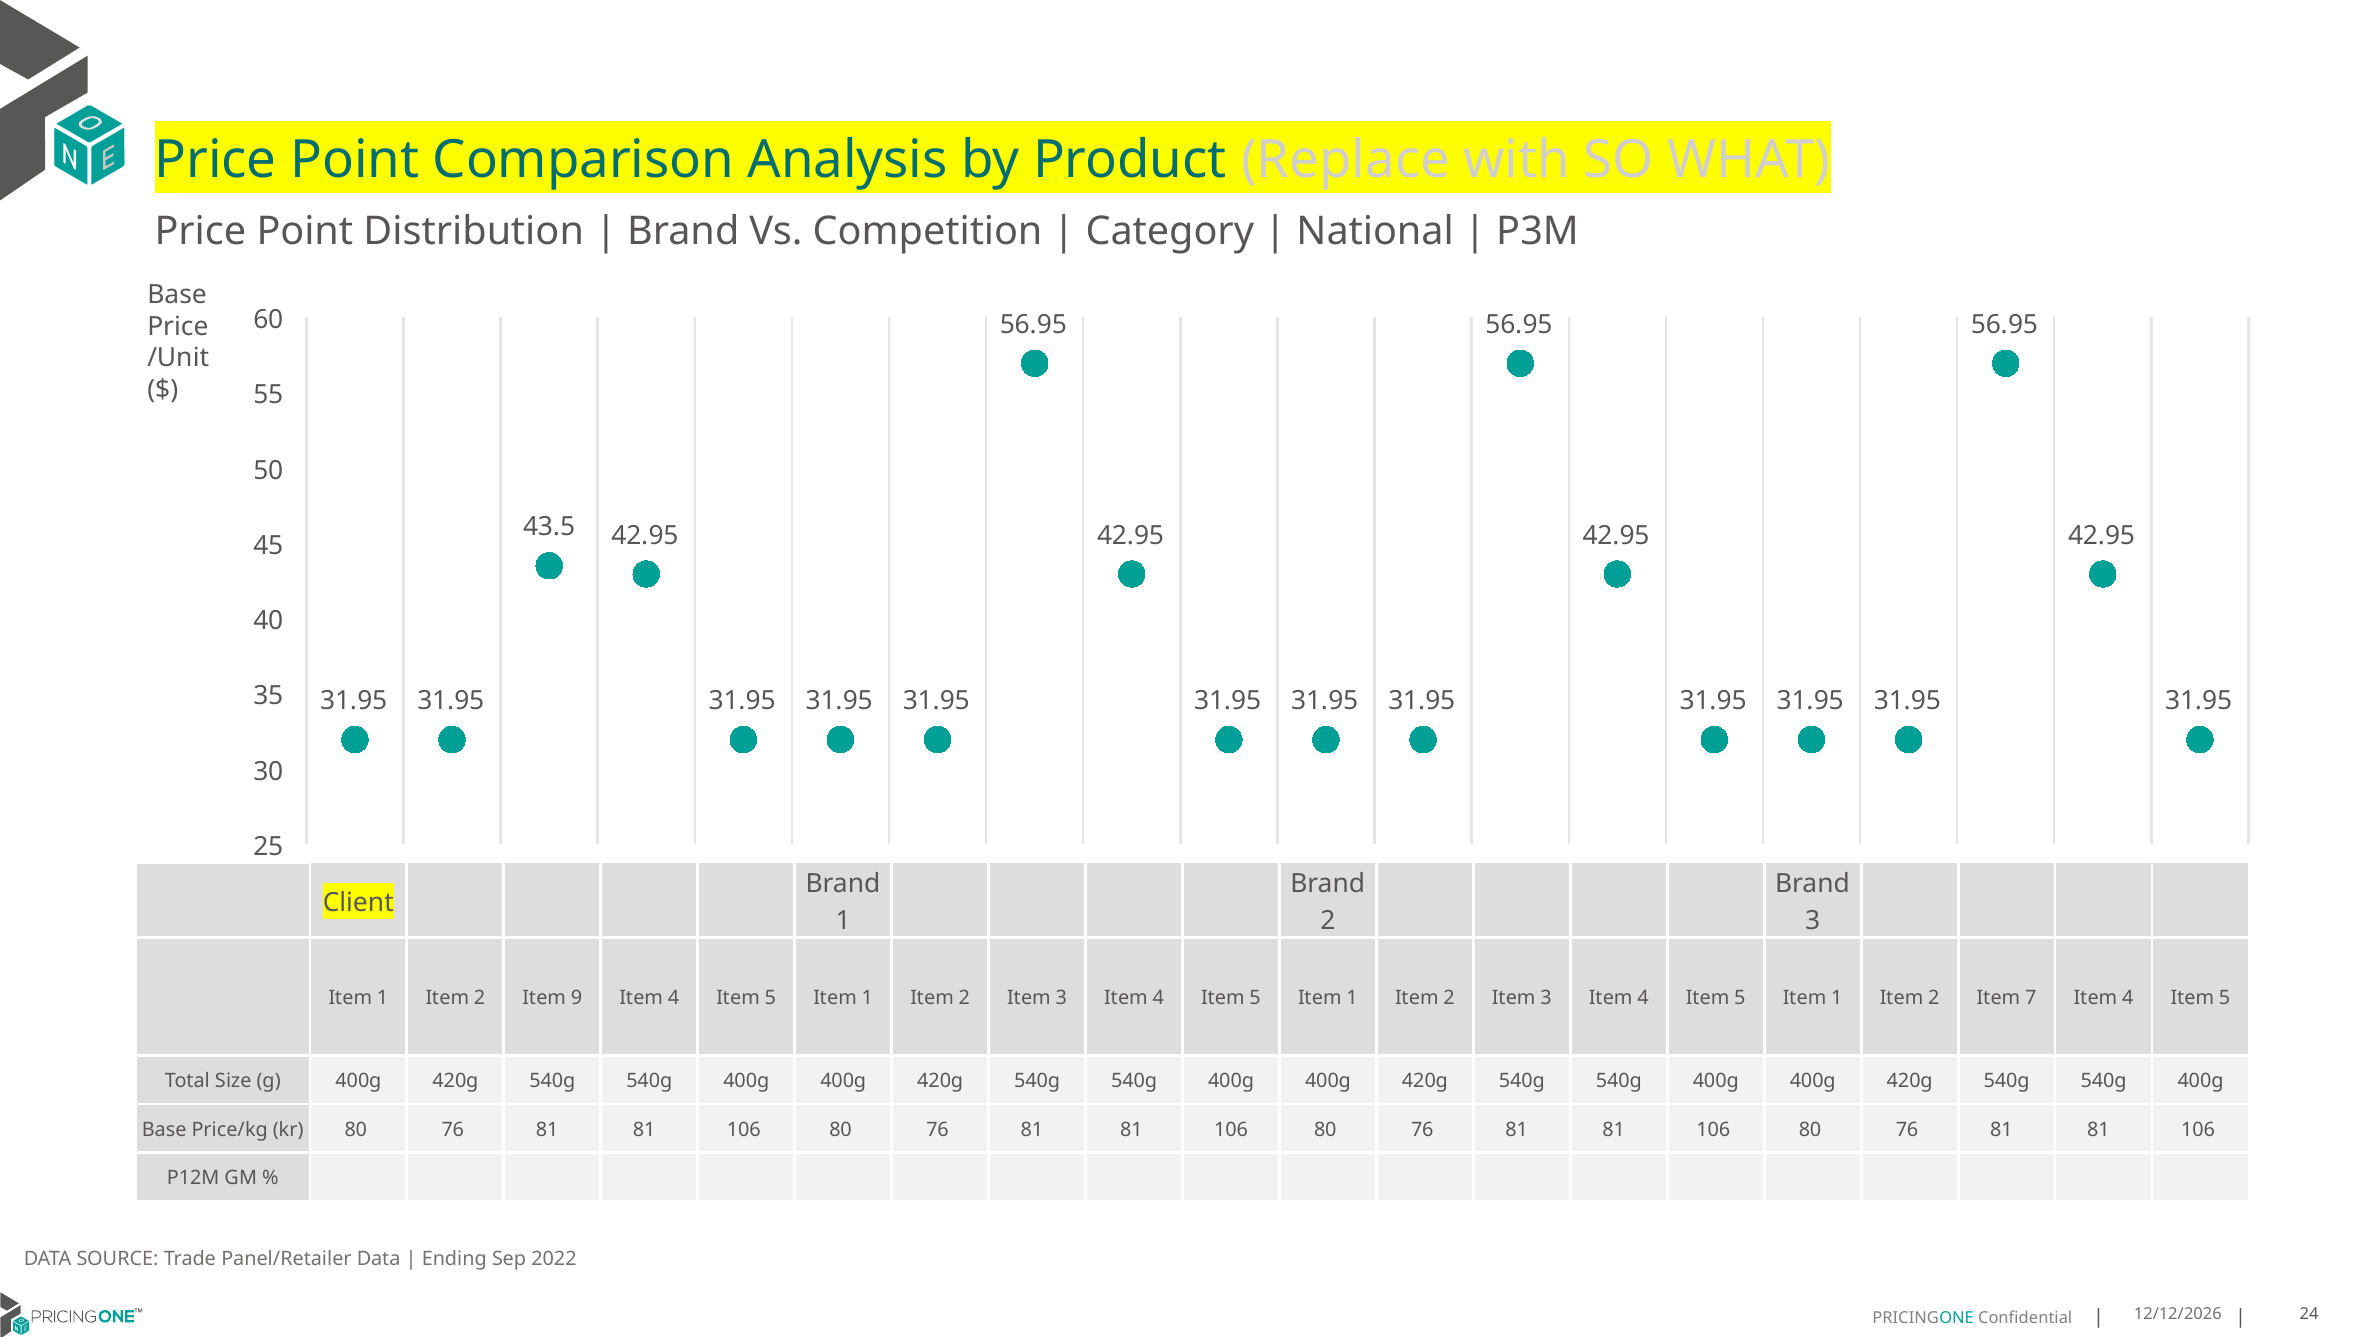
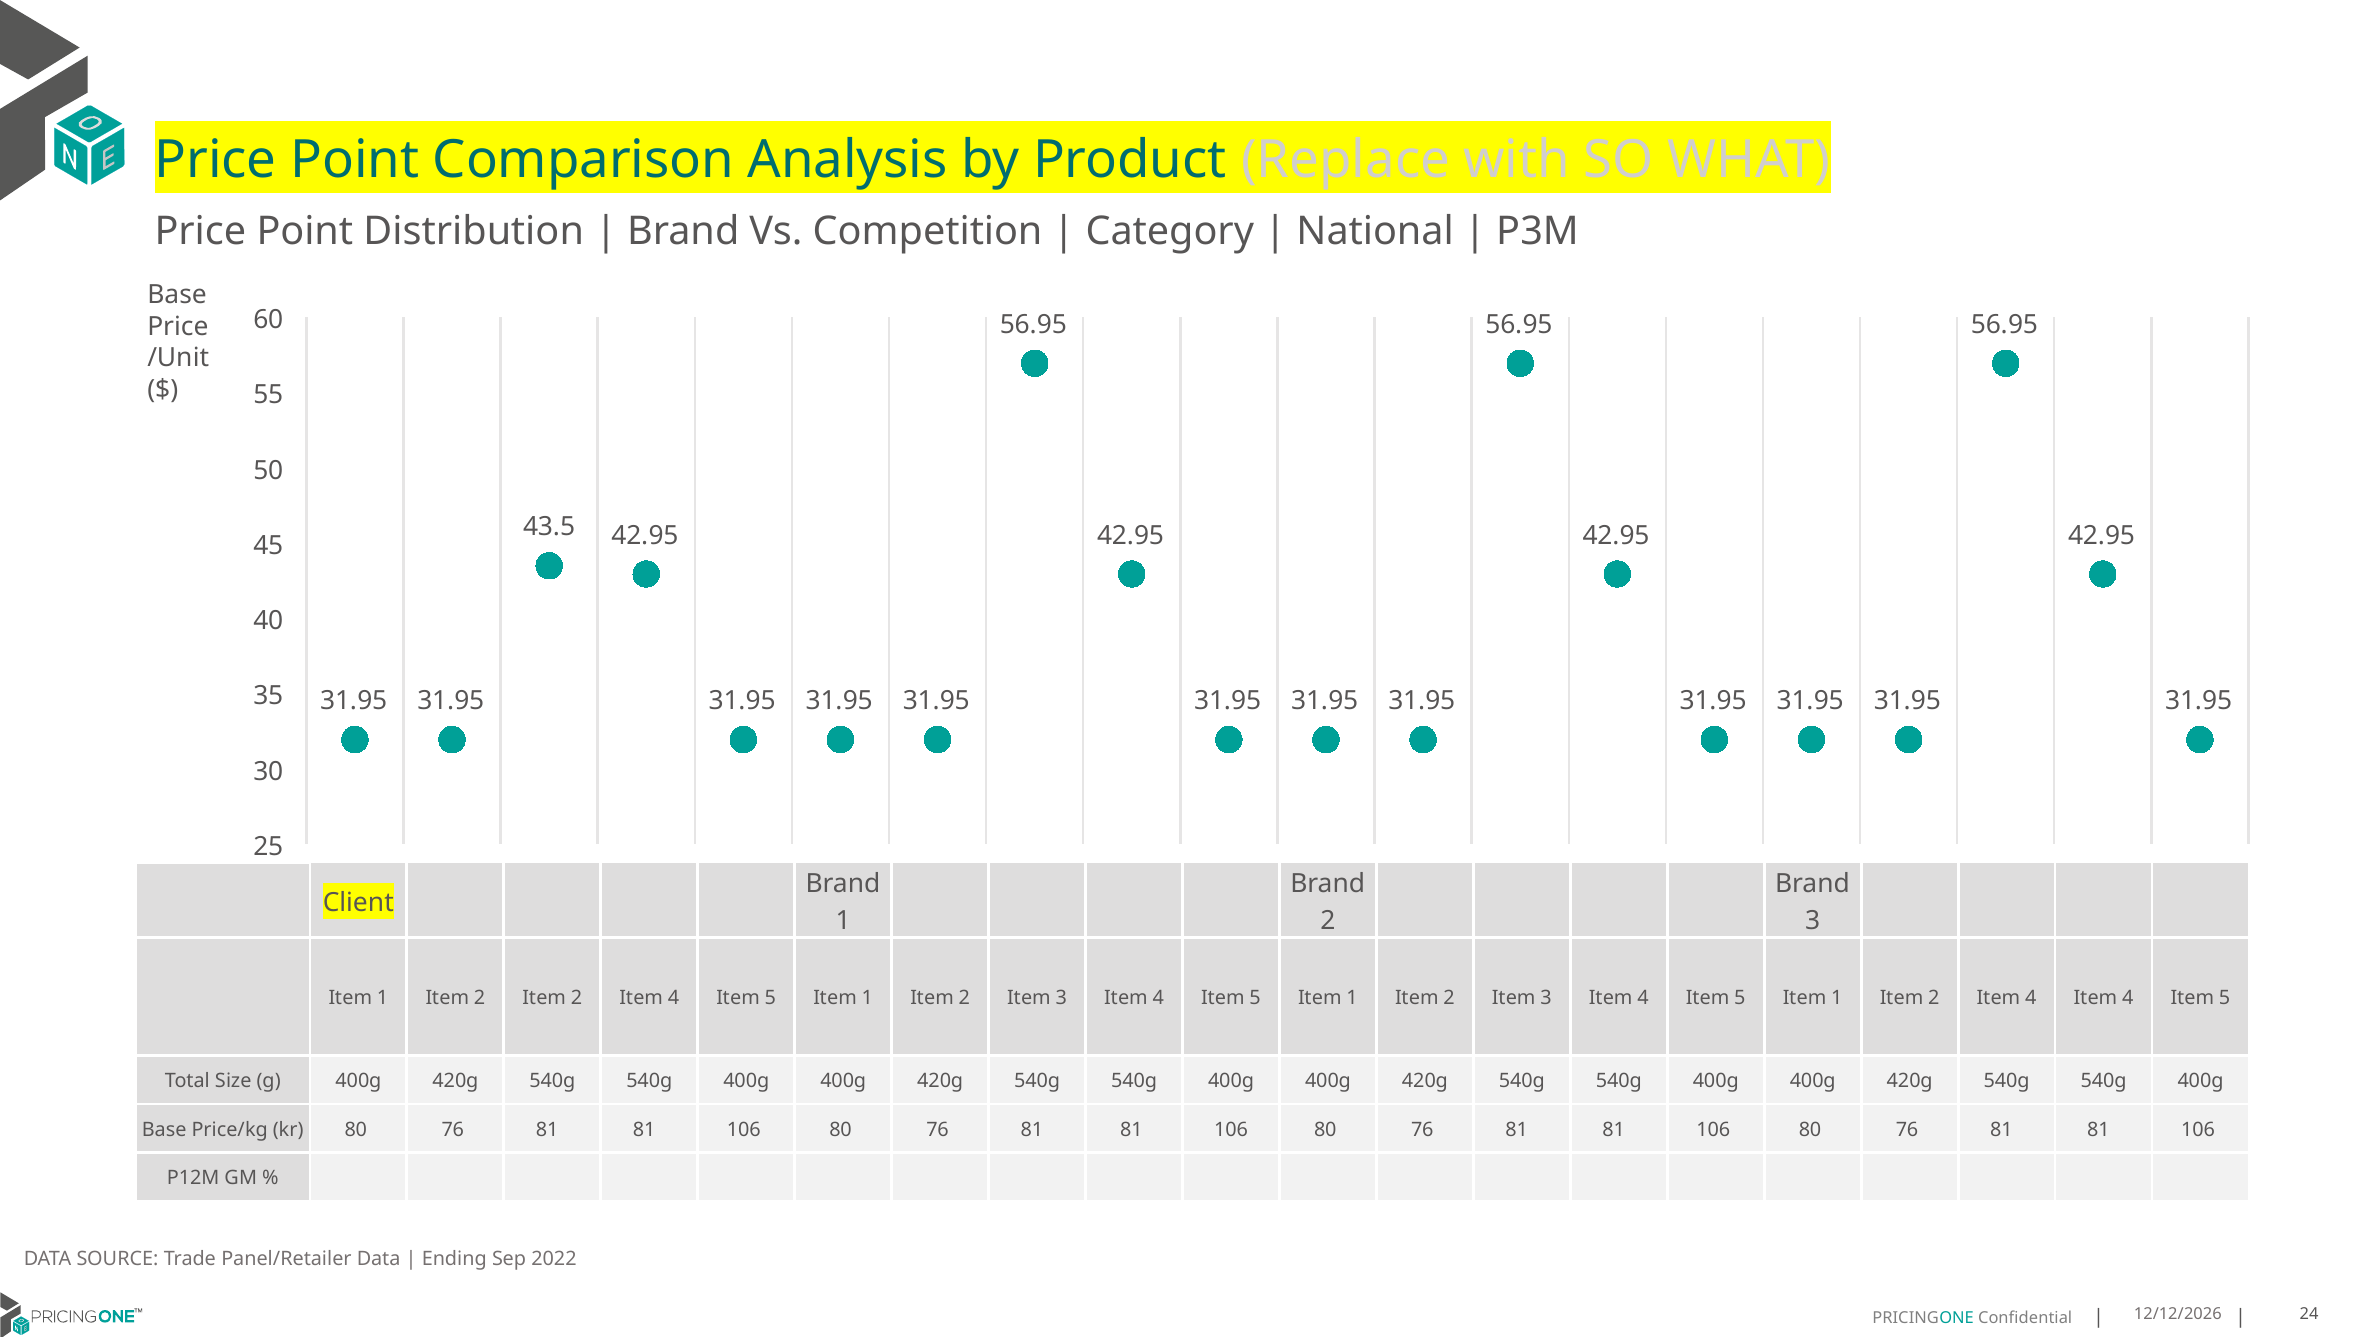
2 Item 9: 9 -> 2 (576, 998)
7: 7 -> 4 (2031, 998)
